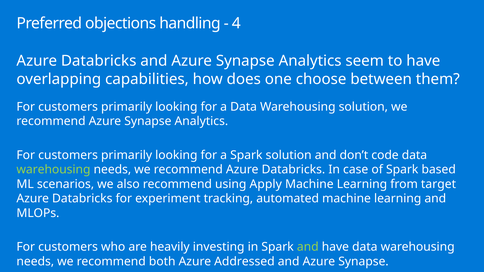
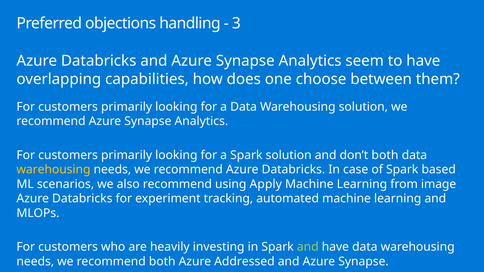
4: 4 -> 3 (236, 23)
don’t code: code -> both (385, 155)
warehousing colour: light green -> yellow (53, 170)
target: target -> image (439, 184)
